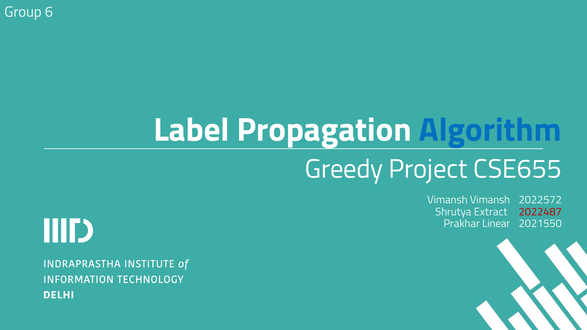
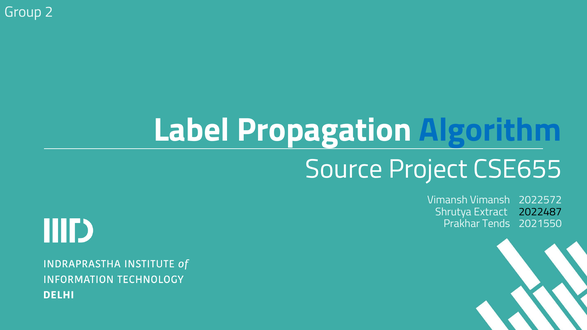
6: 6 -> 2 (49, 12)
Greedy: Greedy -> Source (344, 169)
2022487 colour: red -> black (540, 212)
Linear: Linear -> Tends (496, 224)
